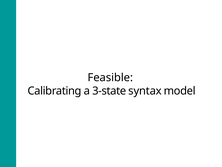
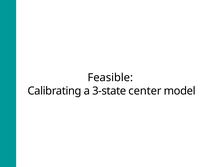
syntax: syntax -> center (145, 91)
